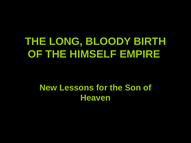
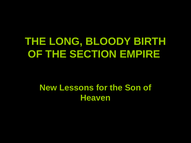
HIMSELF: HIMSELF -> SECTION (93, 54)
